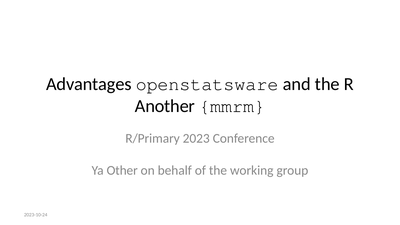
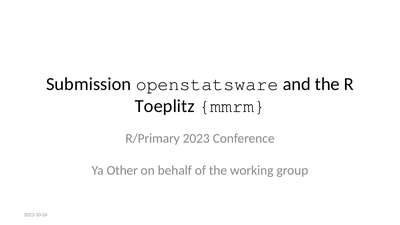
Advantages: Advantages -> Submission (89, 84)
Another: Another -> Toeplitz (165, 106)
